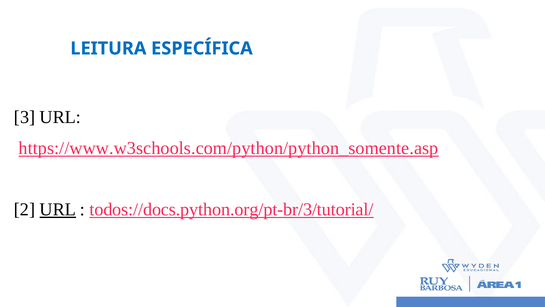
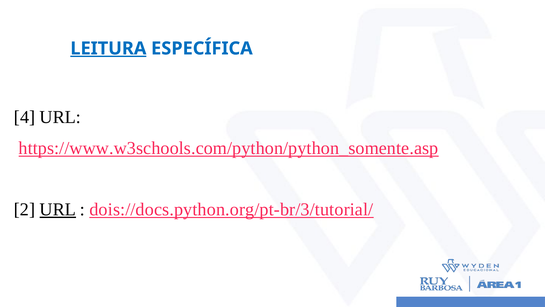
LEITURA underline: none -> present (108, 48)
3: 3 -> 4 (25, 117)
todos://docs.python.org/pt-br/3/tutorial/: todos://docs.python.org/pt-br/3/tutorial/ -> dois://docs.python.org/pt-br/3/tutorial/ (231, 209)
